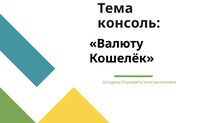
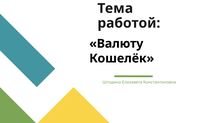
консоль: консоль -> работой (129, 23)
